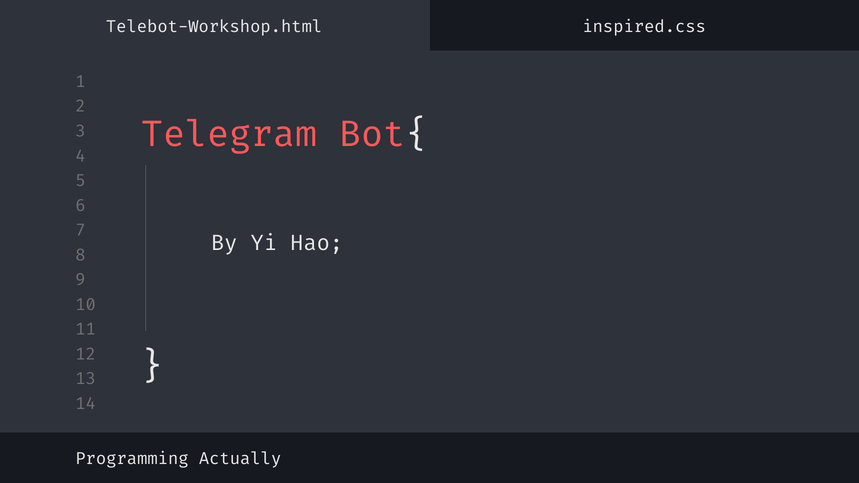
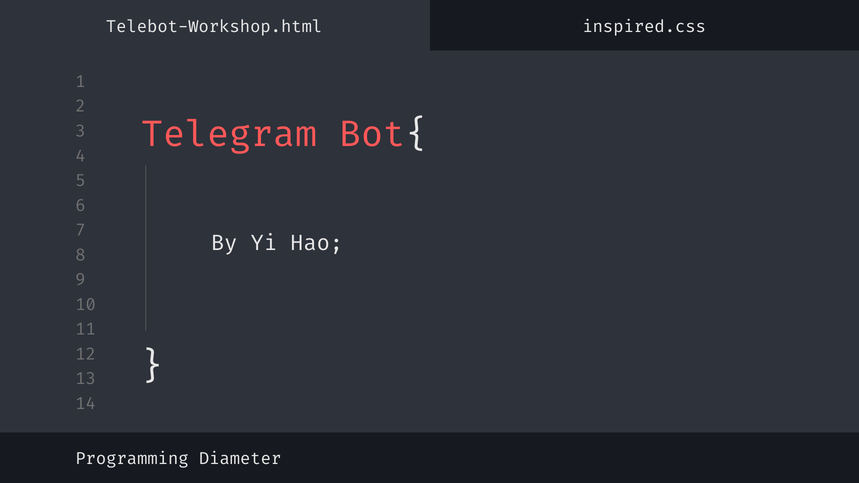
Actually: Actually -> Diameter (240, 459)
